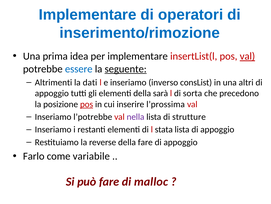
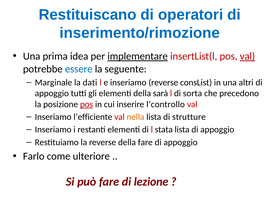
Implementare: Implementare -> Restituiscano (88, 15)
implementare underline: none -> present (138, 56)
seguente underline: present -> none (126, 69)
Altrimenti: Altrimenti -> Marginale (53, 82)
inseriamo inverso: inverso -> reverse (163, 82)
l’prossima: l’prossima -> l’controllo (166, 104)
l’potrebbe: l’potrebbe -> l’efficiente (93, 116)
nella colour: purple -> orange (136, 116)
variabile: variabile -> ulteriore (91, 156)
malloc: malloc -> lezione (151, 181)
